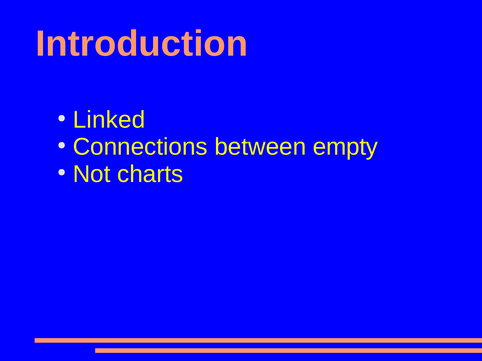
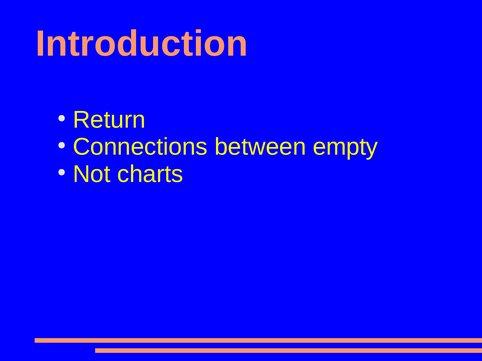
Linked: Linked -> Return (109, 120)
